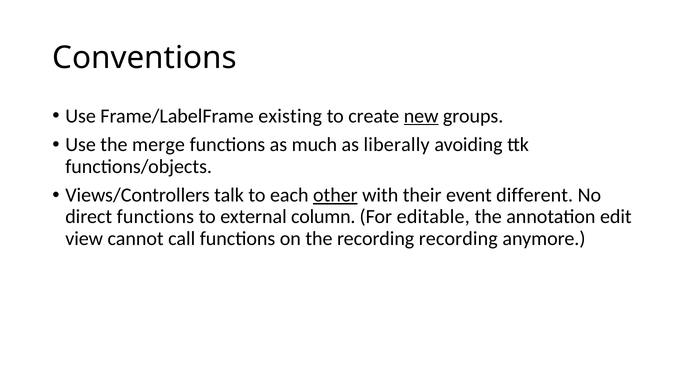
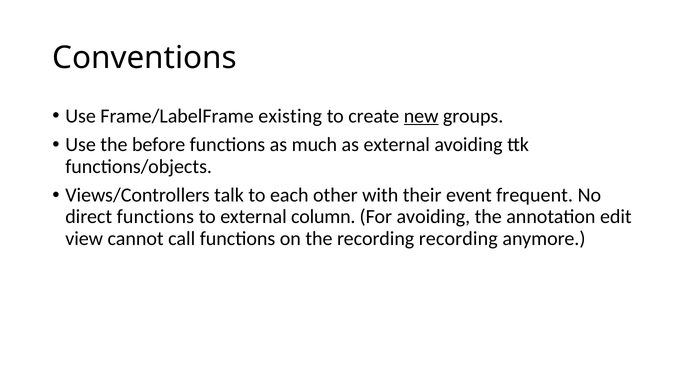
merge: merge -> before (159, 145)
as liberally: liberally -> external (397, 145)
other underline: present -> none (335, 195)
different: different -> frequent (535, 195)
For editable: editable -> avoiding (433, 217)
